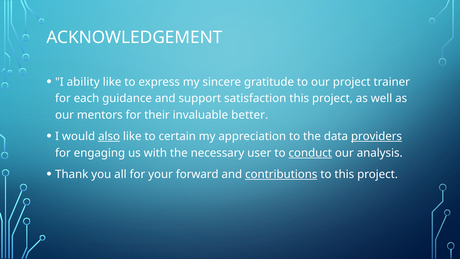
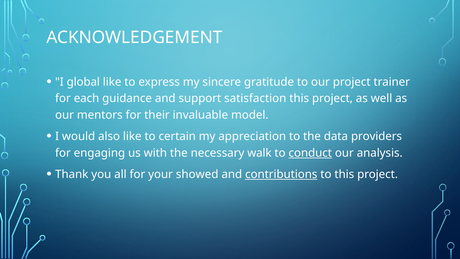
ability: ability -> global (83, 82)
better: better -> model (250, 115)
also underline: present -> none (109, 136)
providers underline: present -> none (376, 136)
user: user -> walk (259, 153)
forward: forward -> showed (197, 174)
